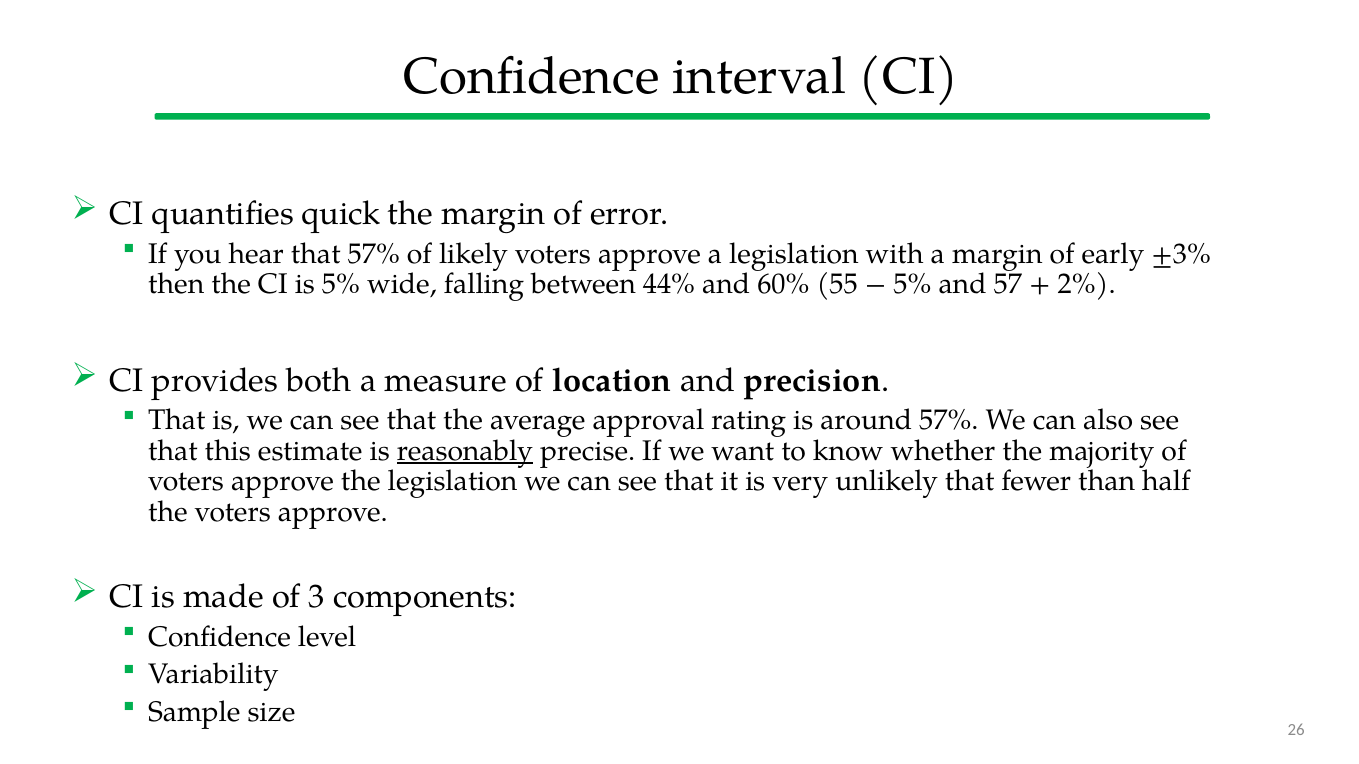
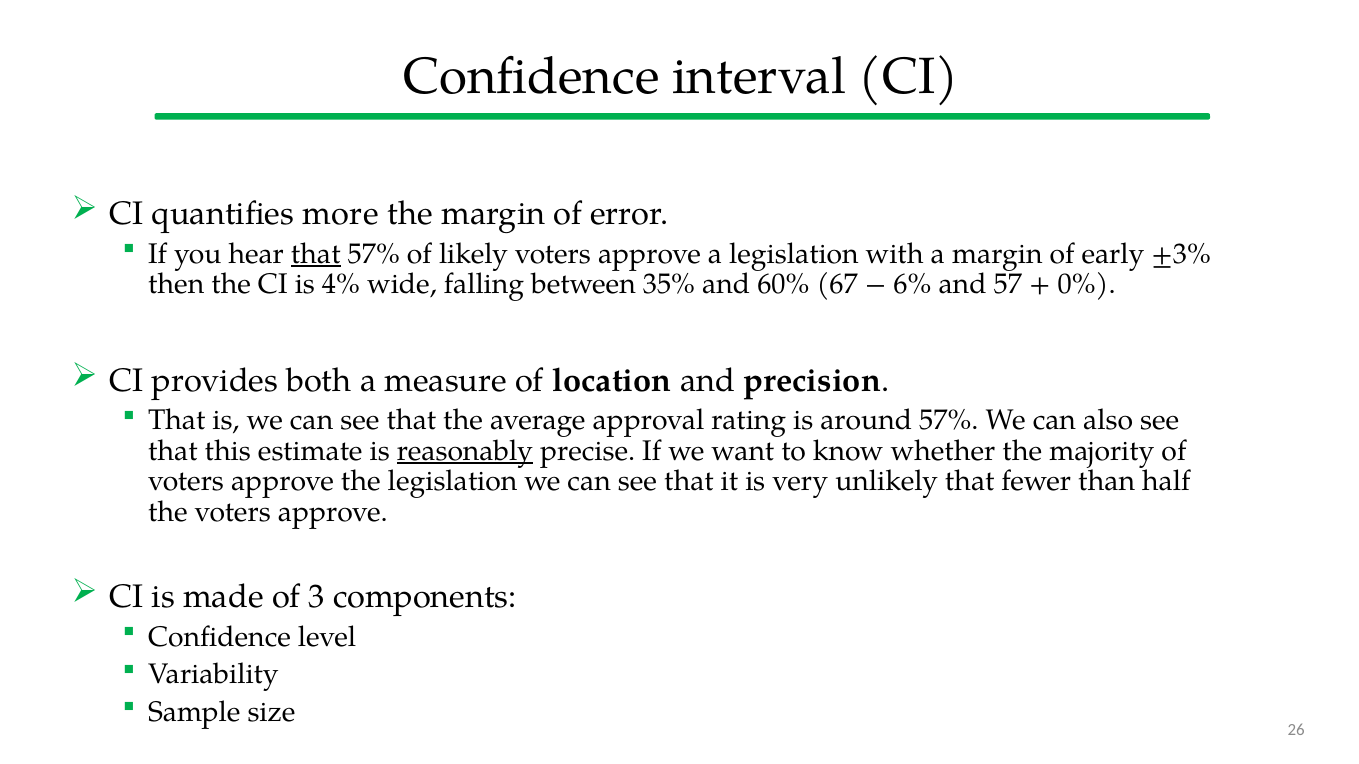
quick: quick -> more (341, 214)
that underline: none -> present (316, 254)
is 5%: 5% -> 4% (341, 284)
44%: 44% -> 35% (669, 284)
55: 55 -> 67 (837, 284)
5%: 5% -> 6% (912, 284)
2%: 2% -> 0% (1087, 284)
